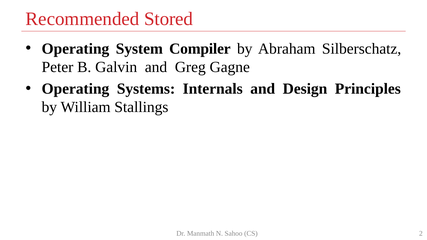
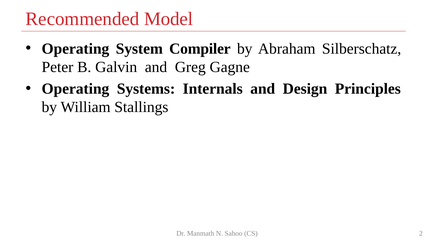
Stored: Stored -> Model (169, 19)
